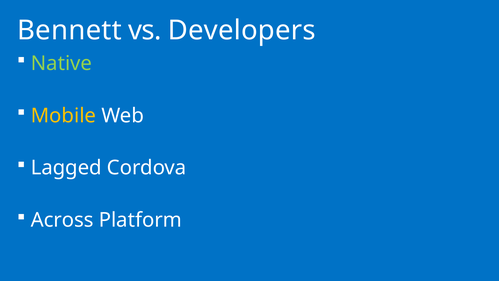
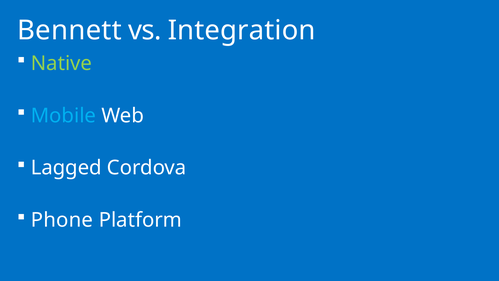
Developers: Developers -> Integration (242, 30)
Mobile colour: yellow -> light blue (63, 115)
Across: Across -> Phone (62, 220)
